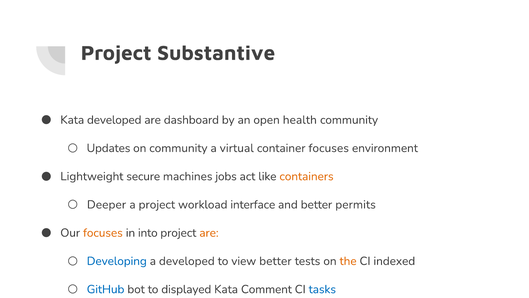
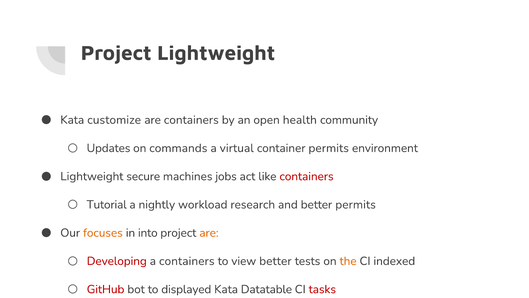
Project Substantive: Substantive -> Lightweight (216, 53)
Kata developed: developed -> customize (114, 120)
are dashboard: dashboard -> containers (191, 120)
on community: community -> commands (178, 148)
container focuses: focuses -> permits (329, 148)
containers colour: orange -> red (307, 176)
Deeper: Deeper -> Tutorial (107, 204)
a project: project -> nightly (157, 204)
interface: interface -> research (253, 204)
Developing colour: blue -> red (117, 261)
a developed: developed -> containers (187, 261)
GitHub colour: blue -> red (106, 289)
Comment: Comment -> Datatable (266, 289)
tasks colour: blue -> red (322, 289)
